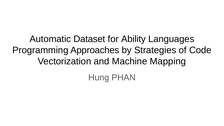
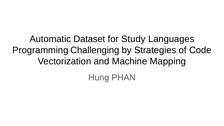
Ability: Ability -> Study (133, 39)
Approaches: Approaches -> Challenging (95, 50)
